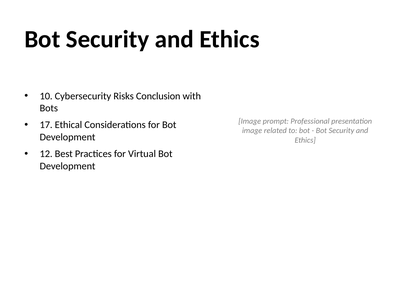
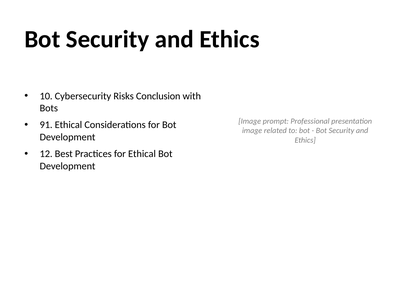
17: 17 -> 91 (46, 125)
for Virtual: Virtual -> Ethical (142, 154)
